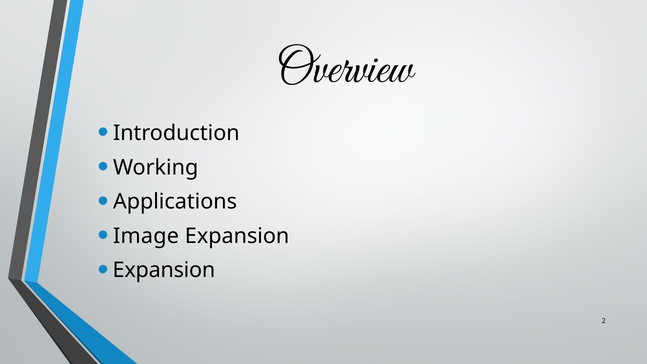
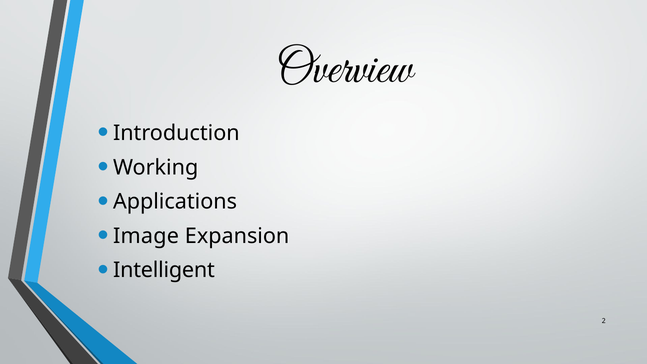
Expansion: Expansion -> Intelligent (164, 270)
